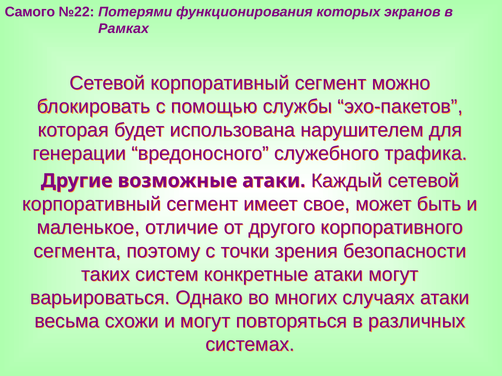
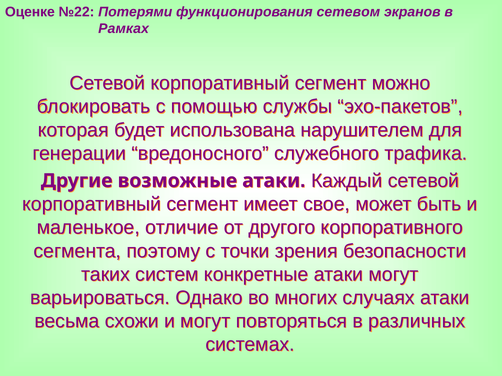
Самого: Самого -> Оценке (30, 12)
которых: которых -> сетевом (348, 12)
